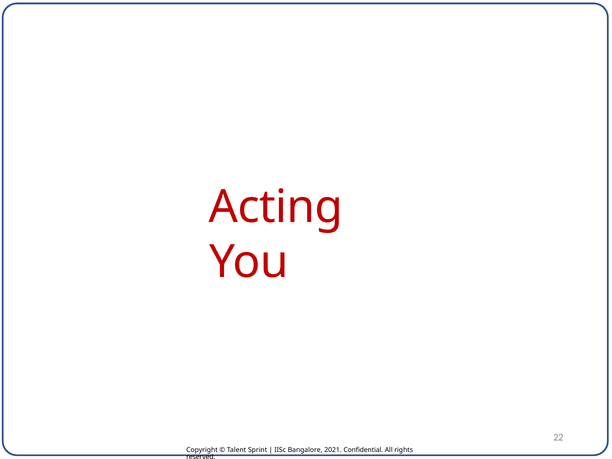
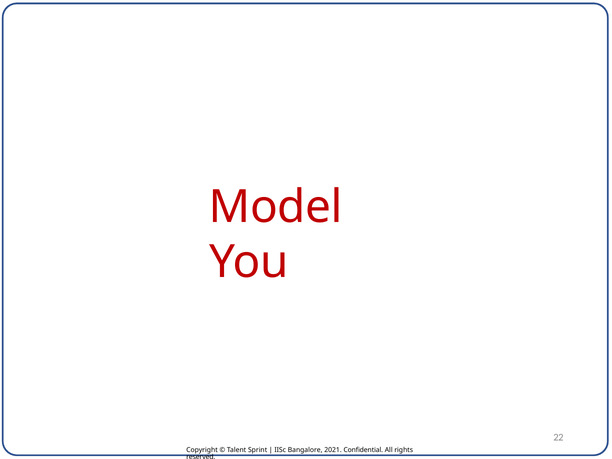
Acting: Acting -> Model (276, 207)
